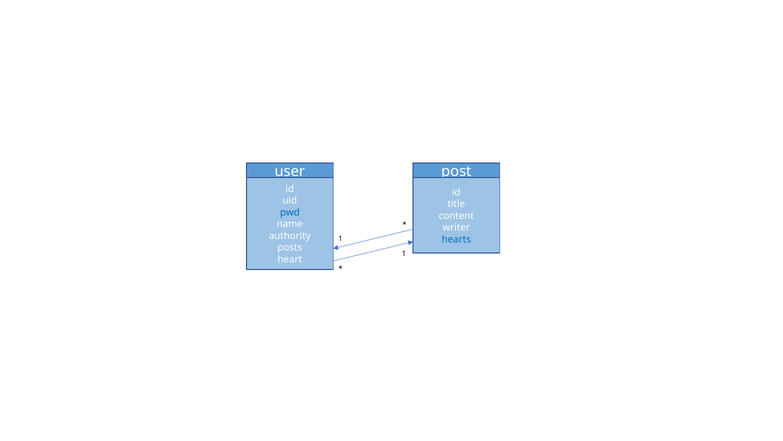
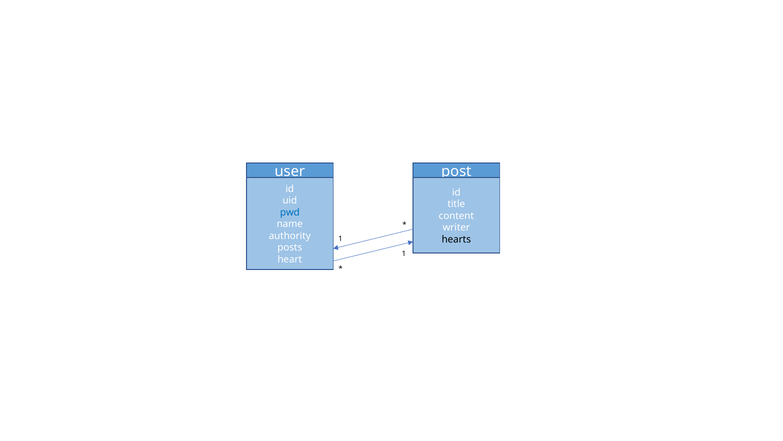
hearts colour: blue -> black (456, 239)
